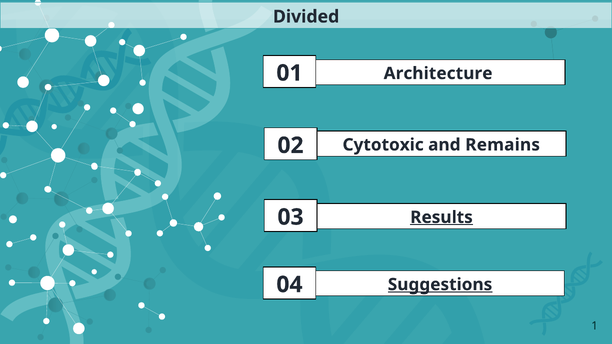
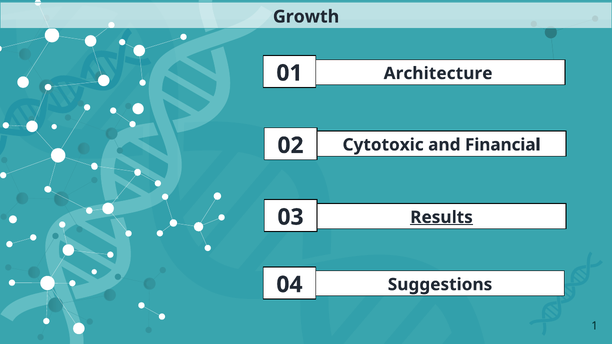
Divided: Divided -> Growth (306, 17)
Remains: Remains -> Financial (503, 145)
Suggestions underline: present -> none (440, 285)
